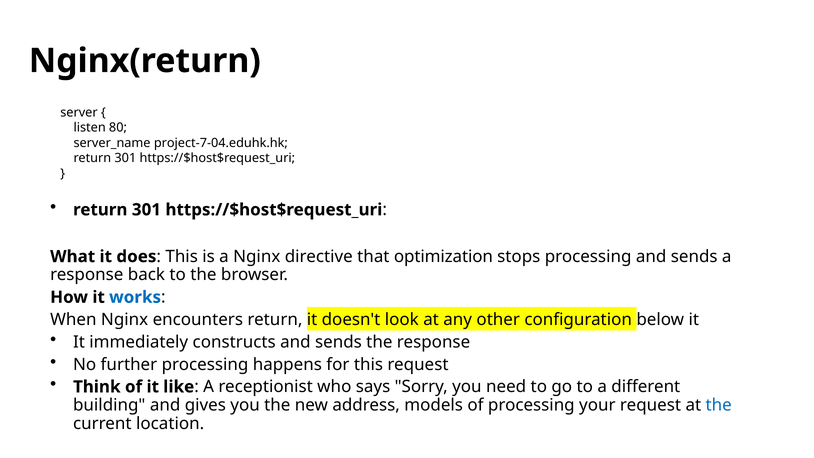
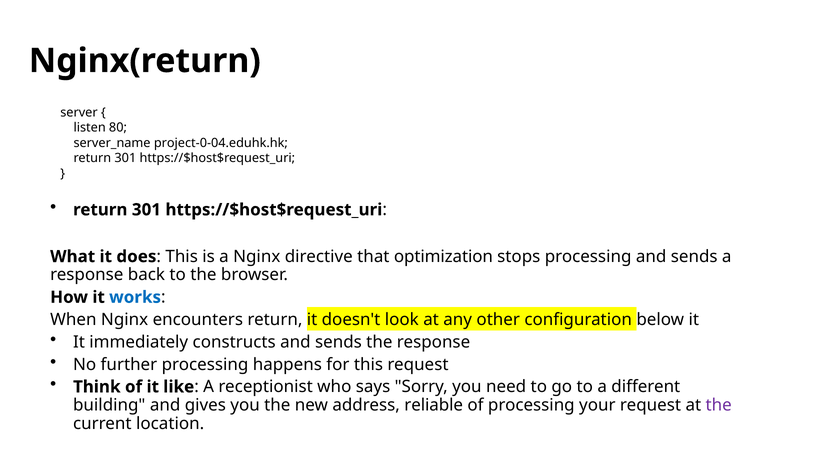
project-7-04.eduhk.hk: project-7-04.eduhk.hk -> project-0-04.eduhk.hk (221, 143)
models: models -> reliable (434, 405)
the colour: blue -> purple (719, 405)
